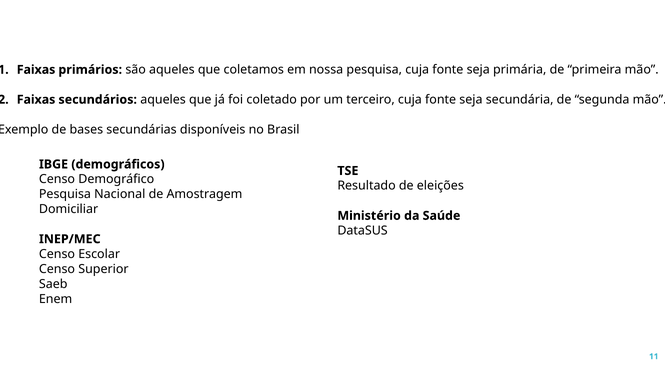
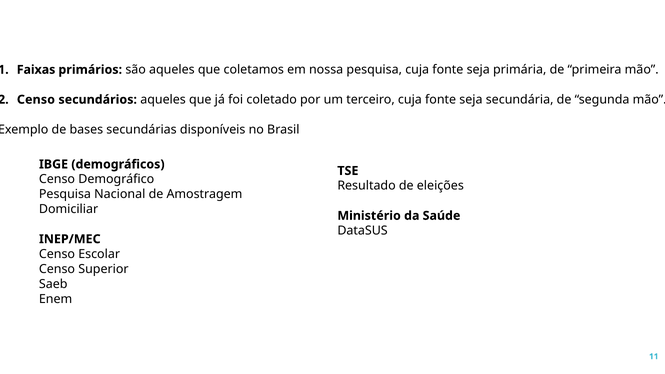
Faixas: Faixas -> Censo (36, 100)
